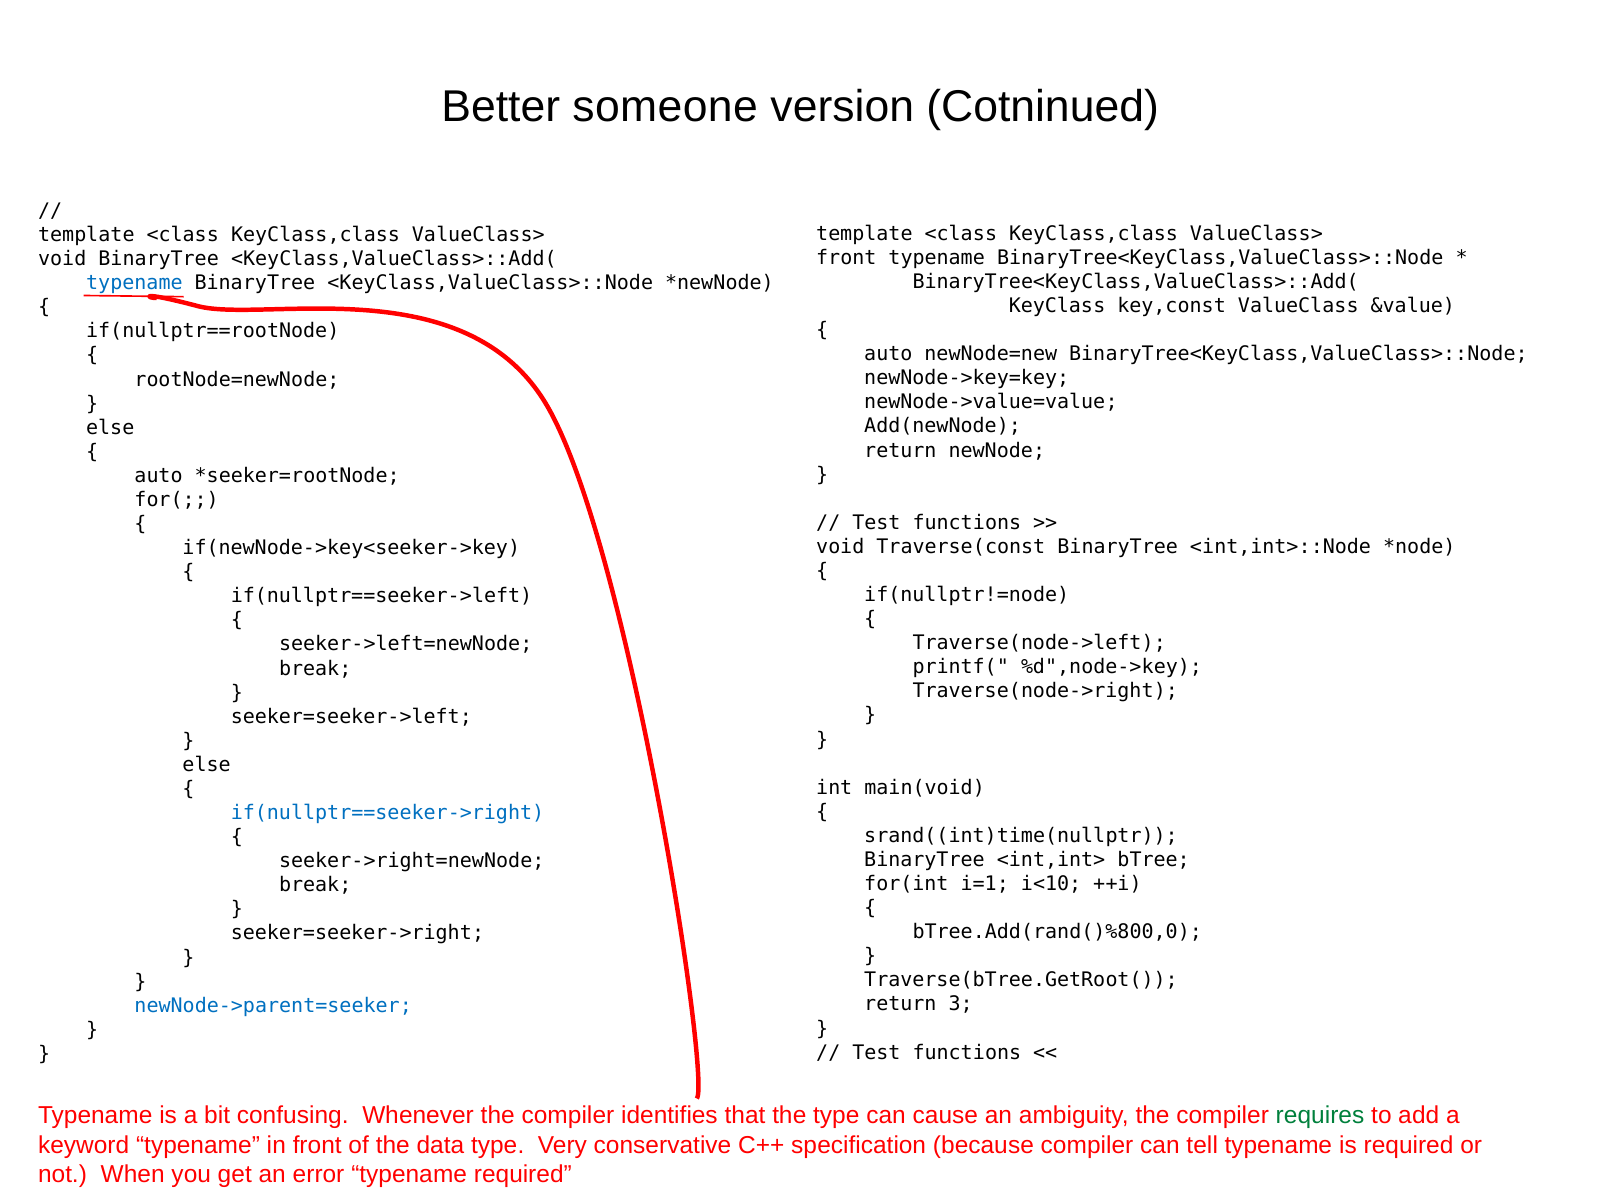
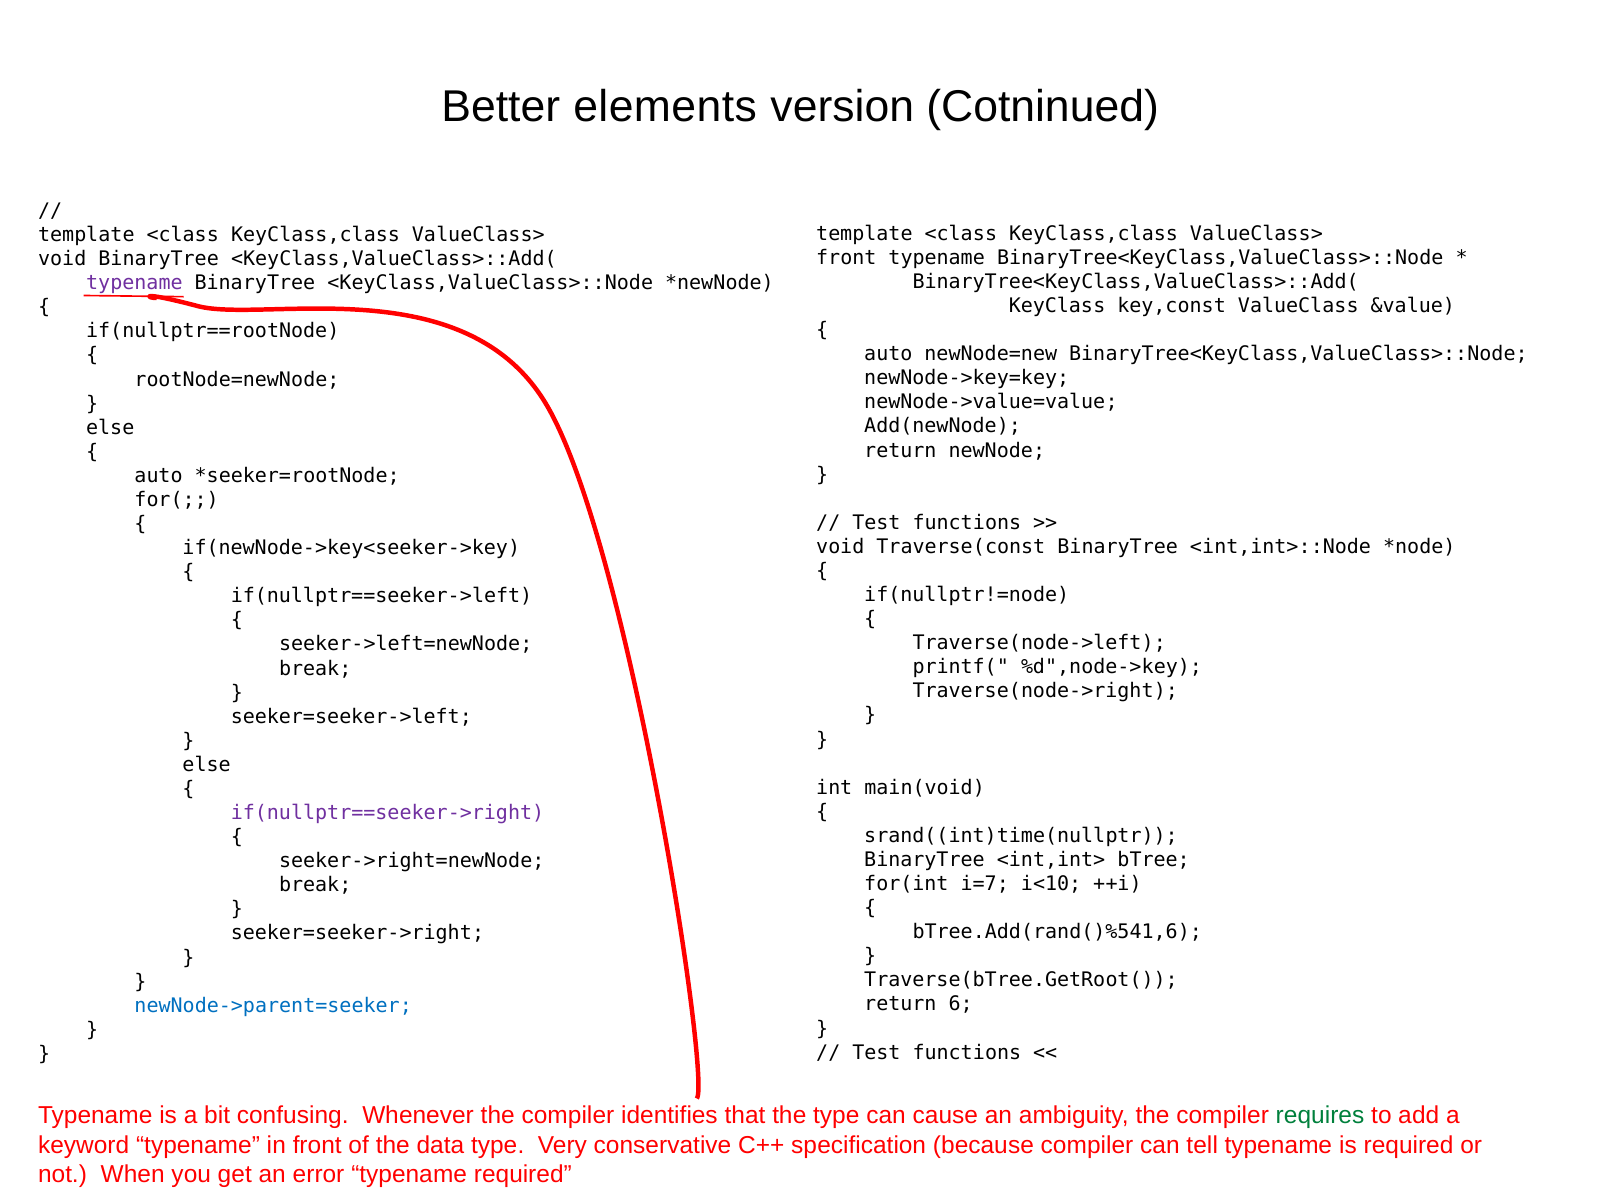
someone: someone -> elements (665, 107)
typename colour: blue -> purple (134, 283)
if(nullptr==seeker->right colour: blue -> purple (387, 813)
i=1: i=1 -> i=7 (985, 884)
bTree.Add(rand()%800,0: bTree.Add(rand()%800,0 -> bTree.Add(rand()%541,6 (1057, 932)
3: 3 -> 6 (961, 1004)
